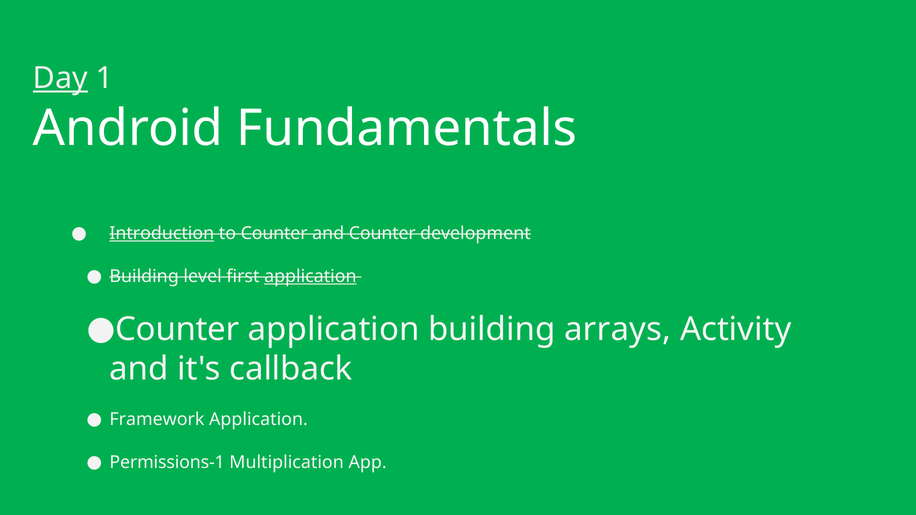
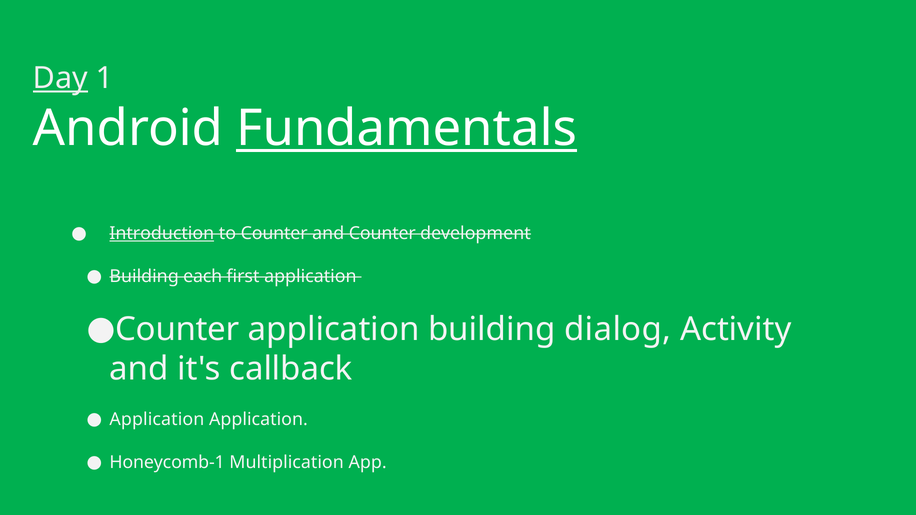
Fundamentals underline: none -> present (407, 129)
level: level -> each (203, 276)
application underline: present -> none (310, 276)
arrays: arrays -> dialog (618, 329)
Framework: Framework -> Application (157, 420)
Permissions-1: Permissions-1 -> Honeycomb-1 (167, 463)
